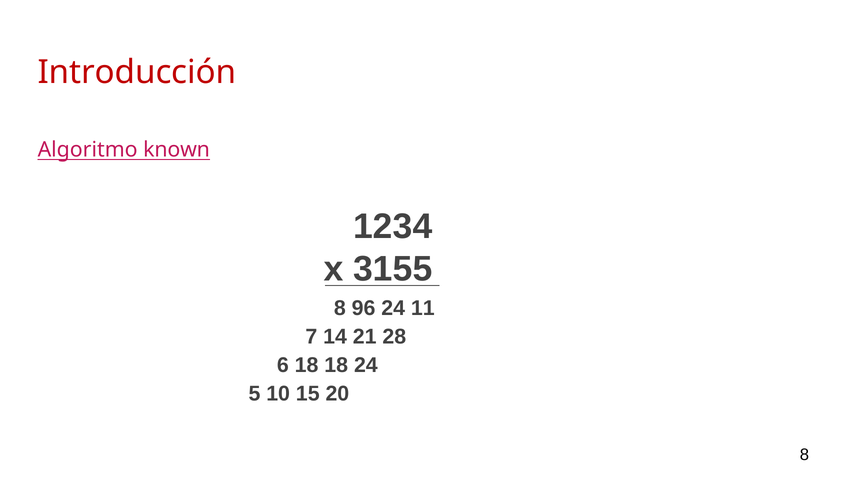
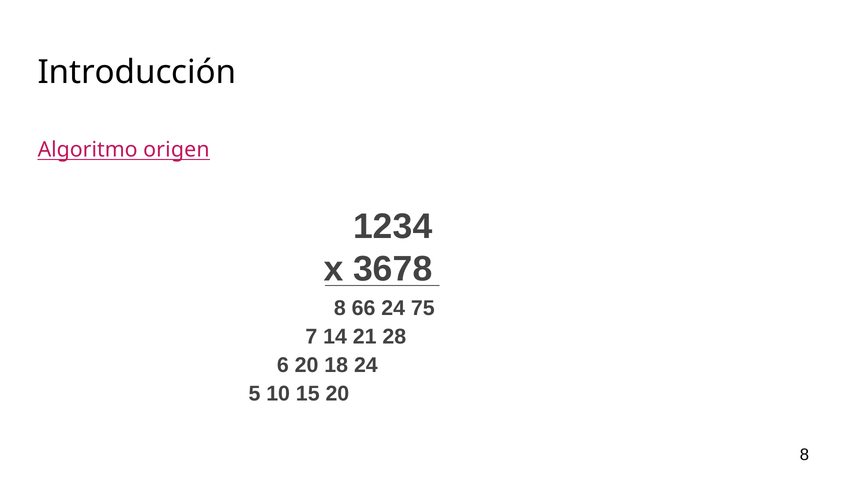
Introducción colour: red -> black (137, 72)
known: known -> origen (176, 150)
3155: 3155 -> 3678 (393, 269)
96: 96 -> 66 (364, 308)
11: 11 -> 75 (423, 308)
6 18: 18 -> 20 (307, 365)
